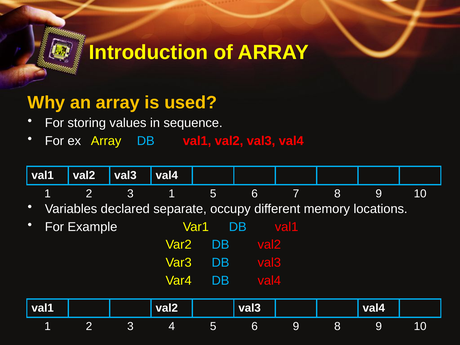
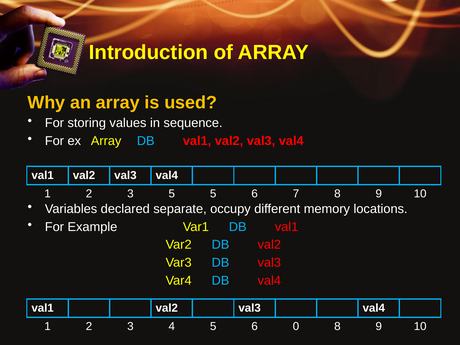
3 1: 1 -> 5 (172, 194)
6 9: 9 -> 0 (296, 326)
